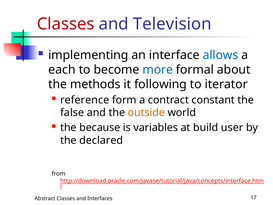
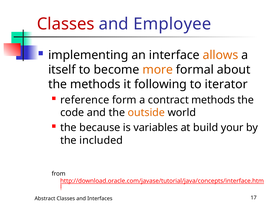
Television: Television -> Employee (172, 24)
allows colour: blue -> orange (220, 55)
each: each -> itself (62, 70)
more colour: blue -> orange (158, 70)
contract constant: constant -> methods (213, 100)
false: false -> code (72, 113)
user: user -> your (232, 127)
declared: declared -> included (101, 140)
